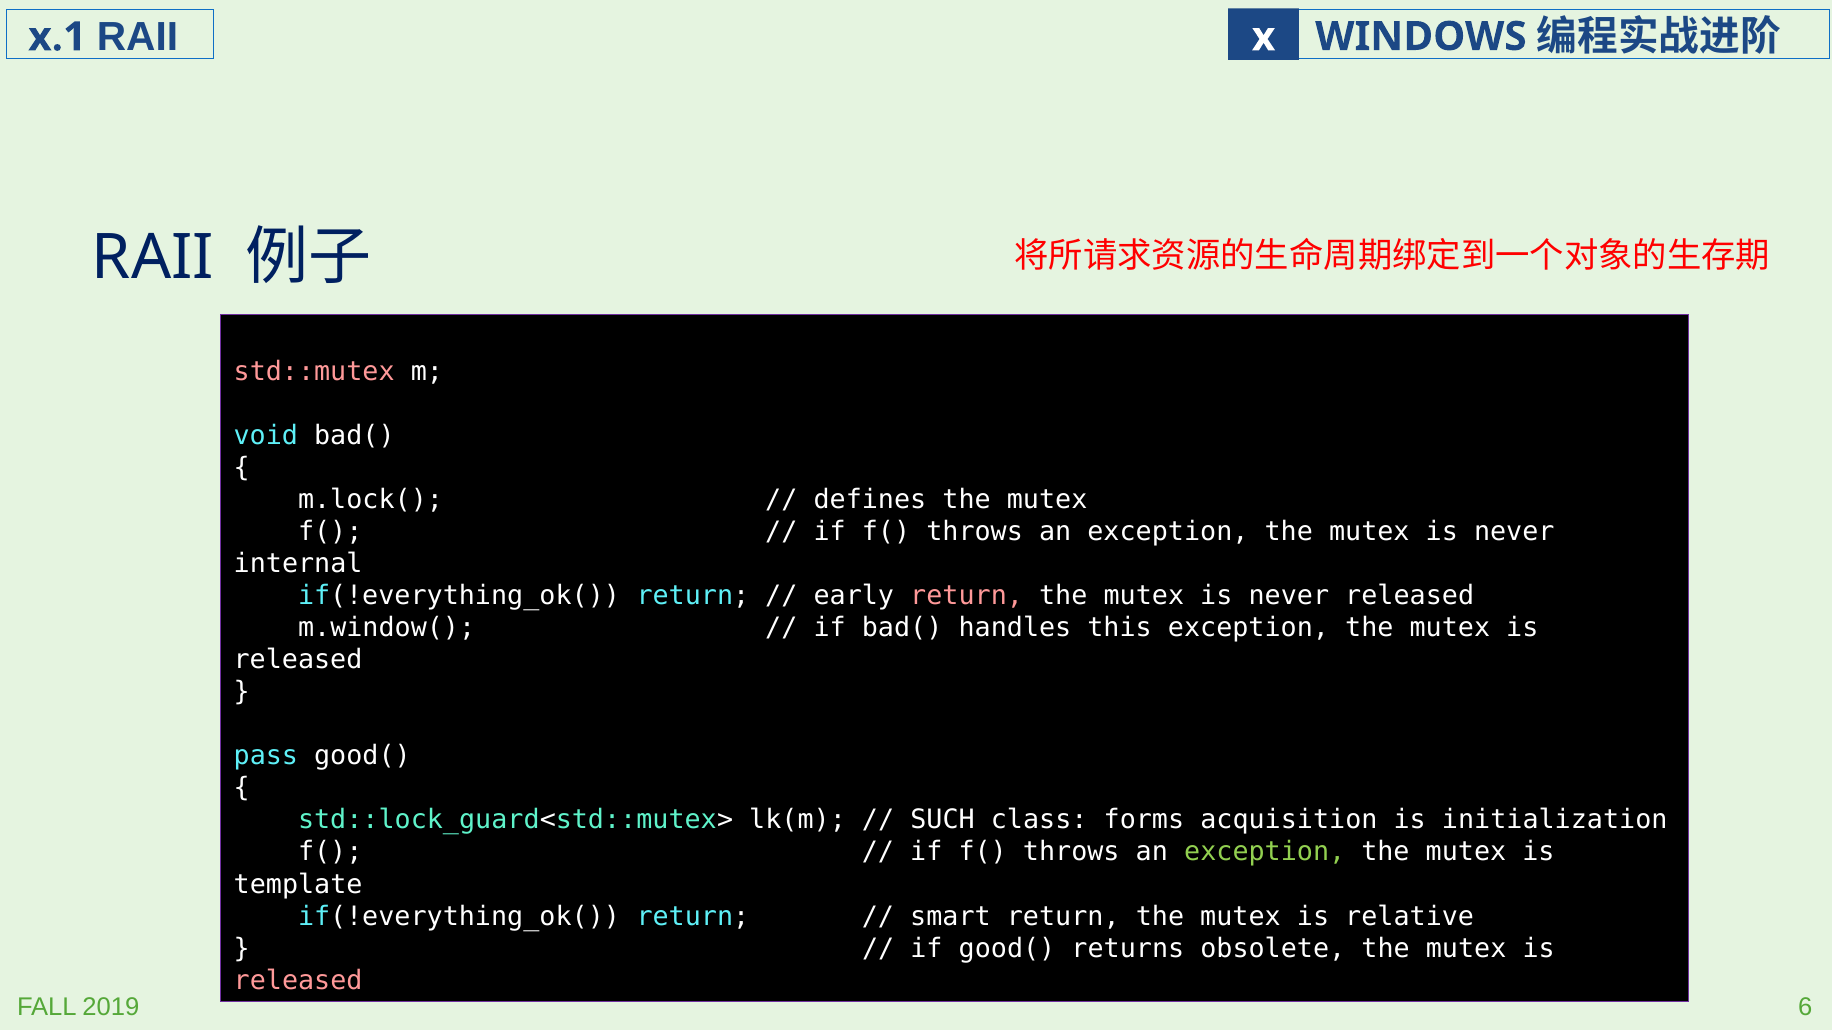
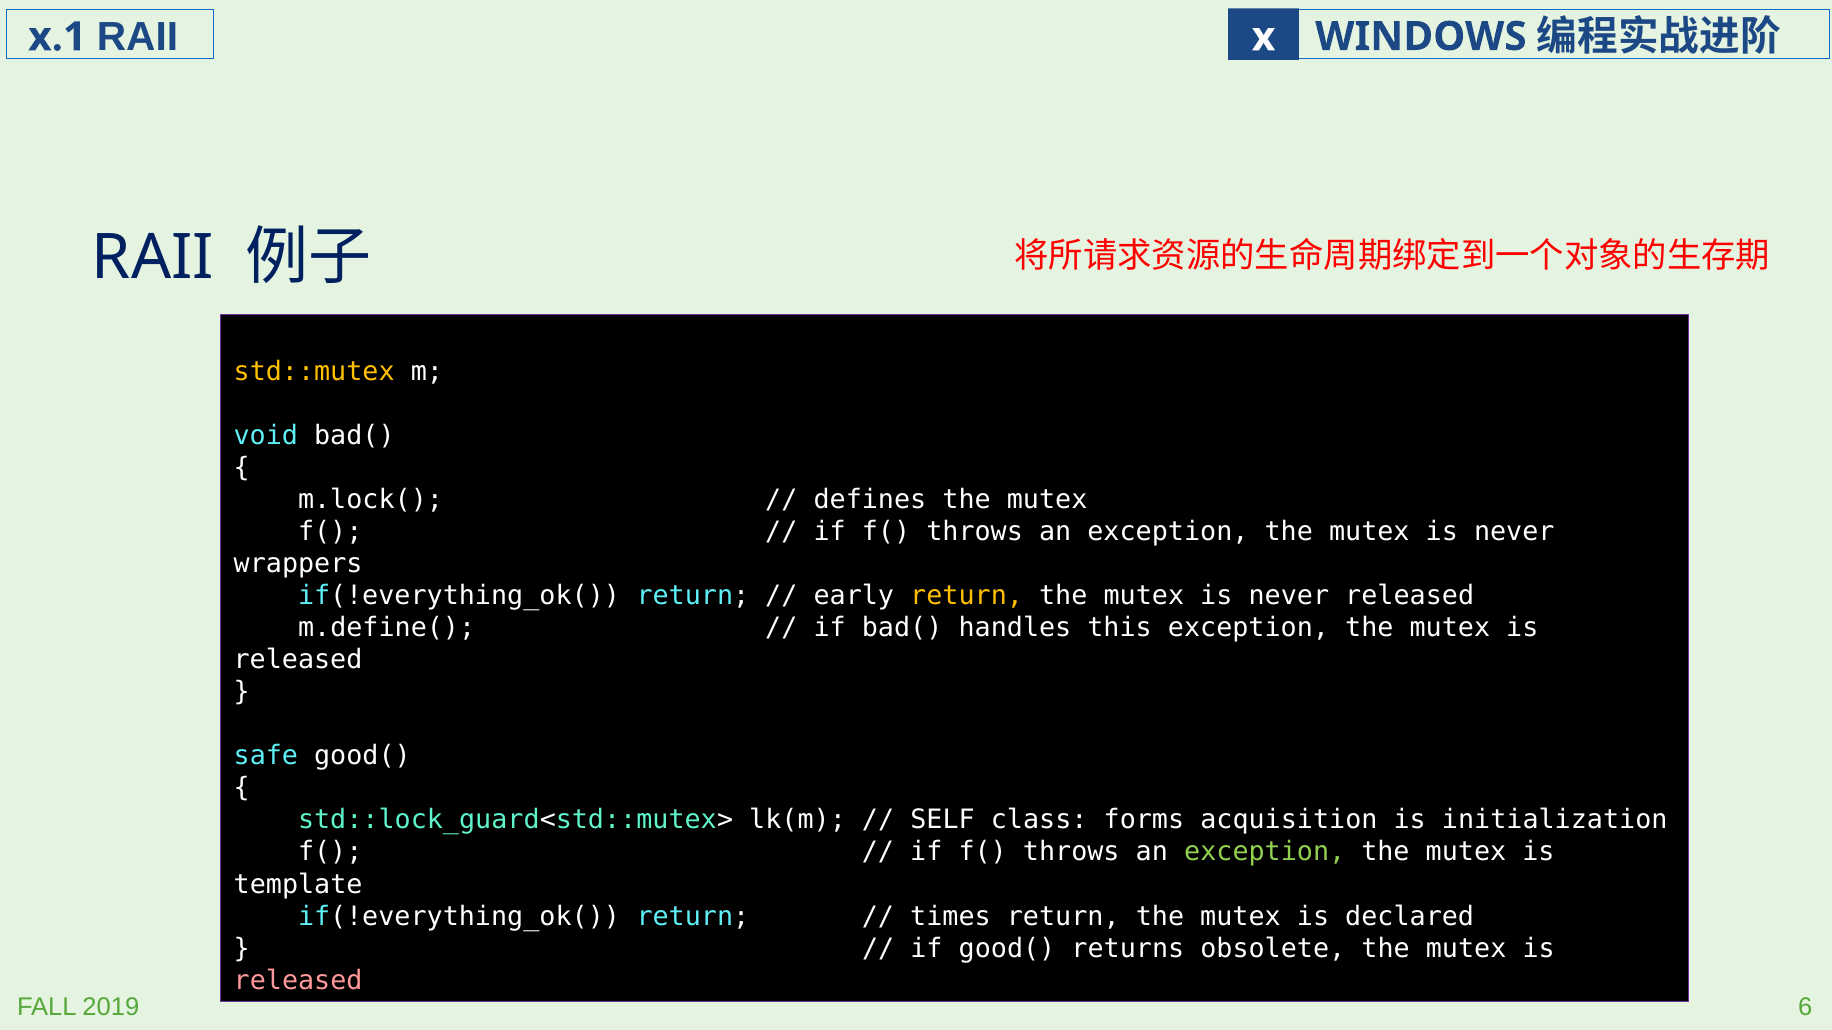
std::mutex colour: pink -> yellow (314, 371)
internal: internal -> wrappers (298, 564)
return colour: pink -> yellow (967, 596)
m.window(: m.window( -> m.define( (387, 628)
pass: pass -> safe (266, 756)
SUCH: SUCH -> SELF (943, 820)
smart: smart -> times (950, 917)
relative: relative -> declared (1410, 917)
